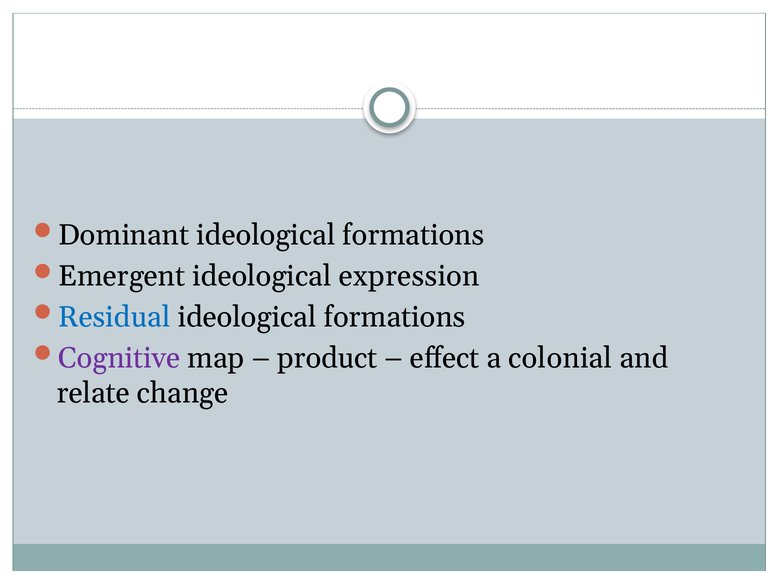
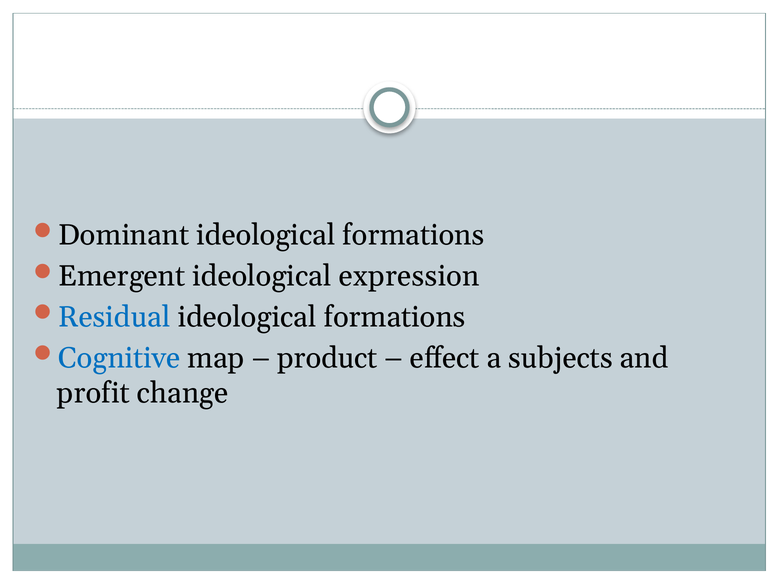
Cognitive colour: purple -> blue (119, 358)
colonial: colonial -> subjects (560, 358)
relate: relate -> profit (93, 393)
